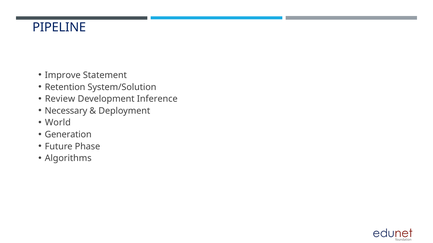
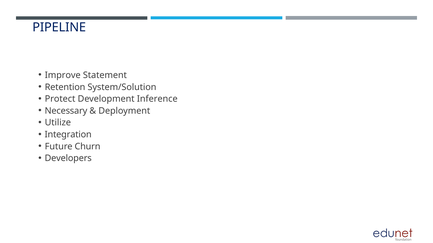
Review: Review -> Protect (60, 99)
World: World -> Utilize (58, 123)
Generation: Generation -> Integration (68, 135)
Phase: Phase -> Churn (88, 147)
Algorithms: Algorithms -> Developers (68, 159)
